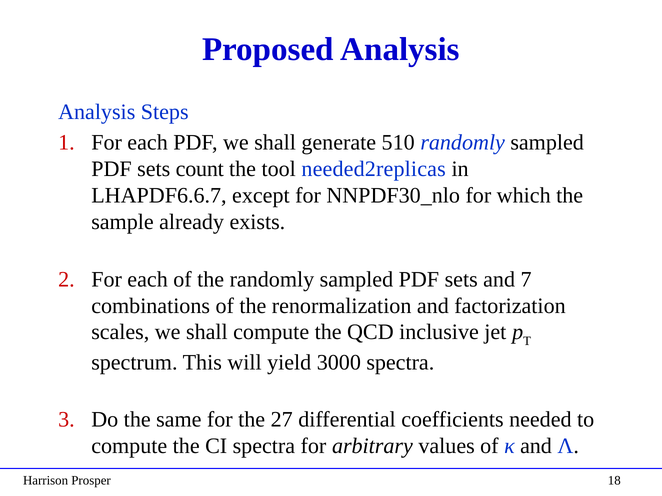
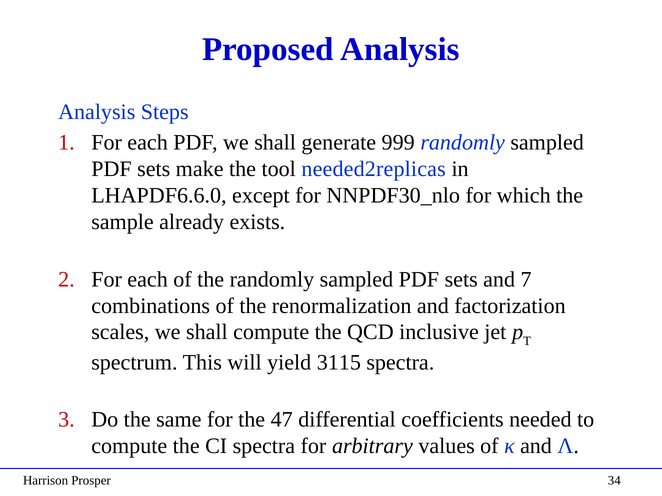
510: 510 -> 999 (398, 143)
count: count -> make (200, 169)
LHAPDF6.6.7: LHAPDF6.6.7 -> LHAPDF6.6.0 (159, 196)
3000: 3000 -> 3115 (339, 363)
27: 27 -> 47 (282, 420)
18: 18 -> 34 (614, 481)
